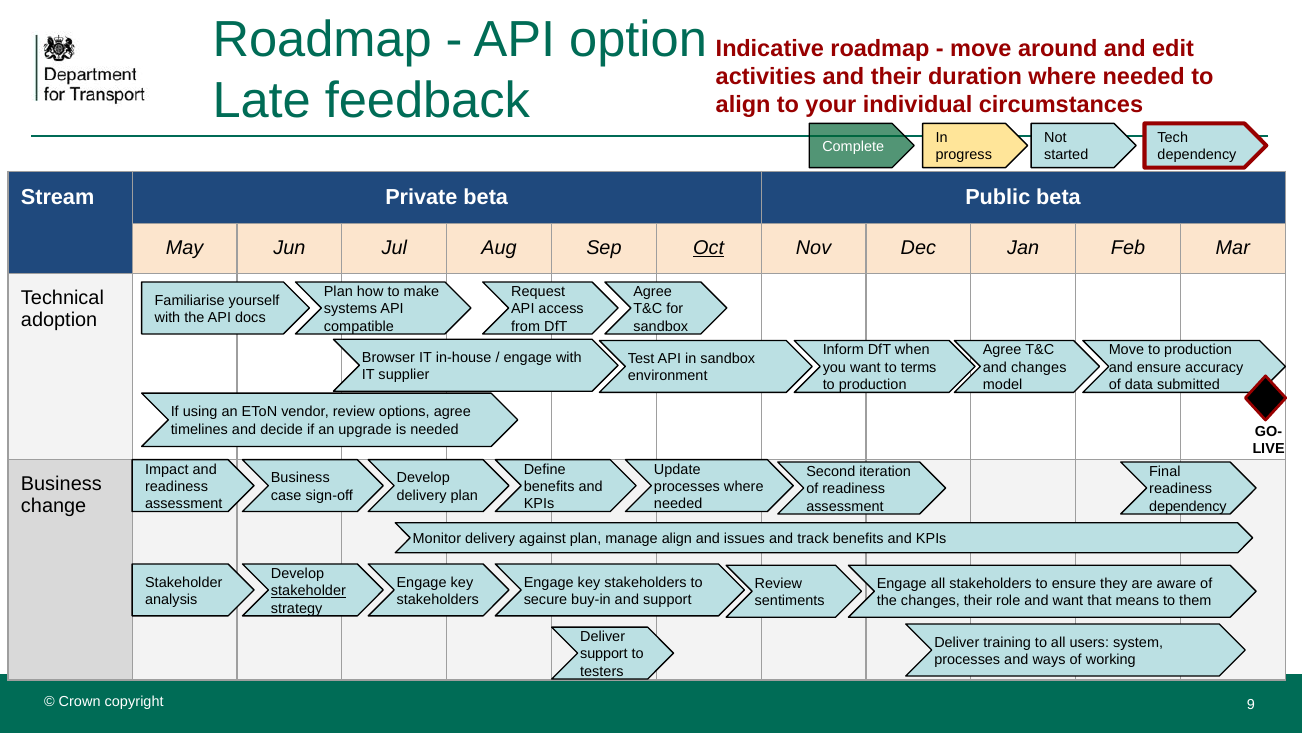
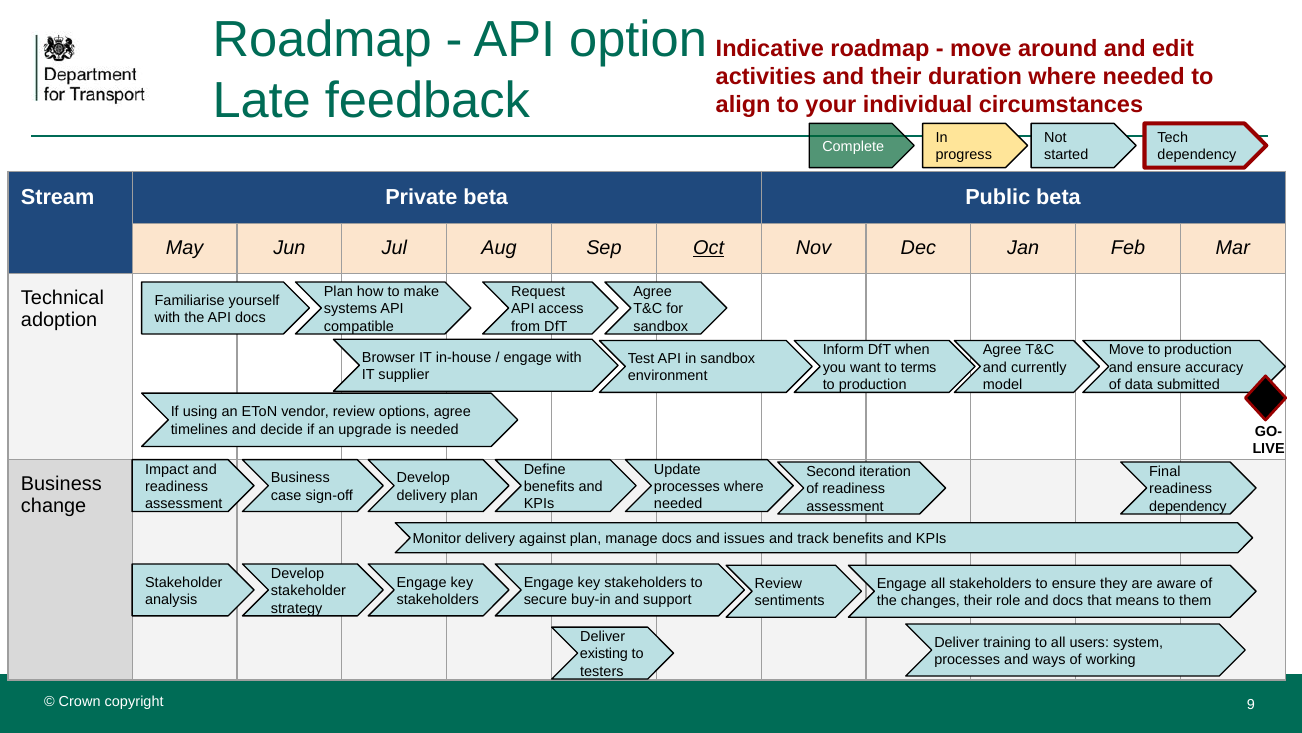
and changes: changes -> currently (1039, 367)
manage align: align -> docs (677, 538)
stakeholder underline: present -> none (308, 590)
and want: want -> docs (1068, 600)
support: support -> existing (604, 654)
